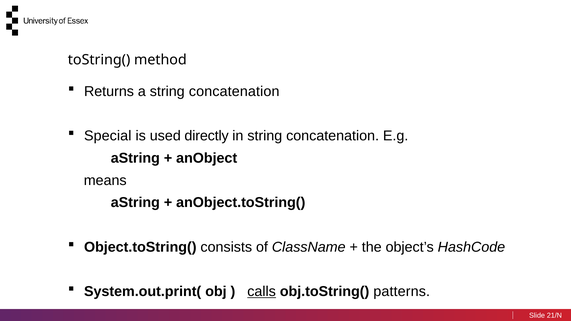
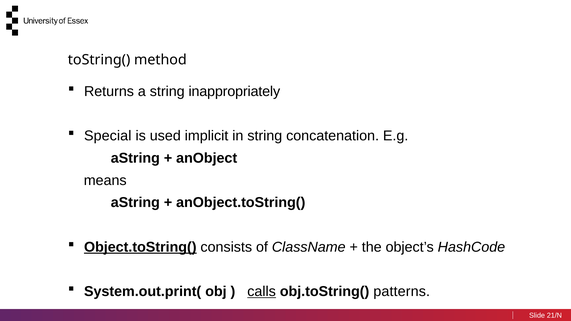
a string concatenation: concatenation -> inappropriately (234, 91)
directly: directly -> implicit (207, 136)
Object.toString( underline: none -> present (140, 247)
